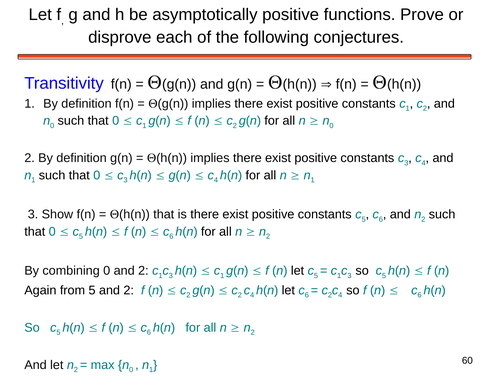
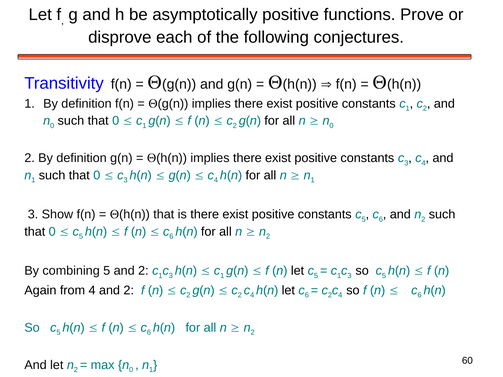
combining 0: 0 -> 5 (107, 271)
from 5: 5 -> 4 (92, 291)
